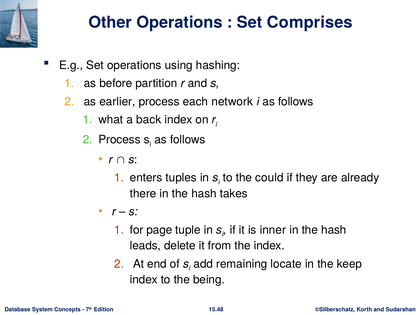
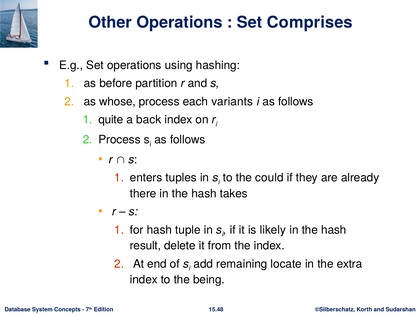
earlier: earlier -> whose (117, 102)
network: network -> variants (232, 102)
what: what -> quite (111, 120)
for page: page -> hash (159, 230)
inner: inner -> likely (273, 230)
leads: leads -> result (145, 246)
keep: keep -> extra (350, 264)
